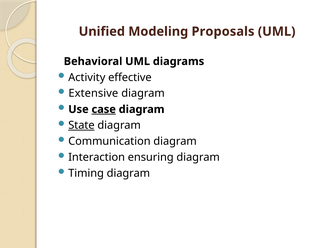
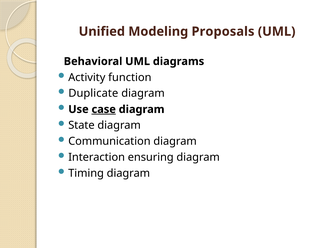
effective: effective -> function (130, 77)
Extensive: Extensive -> Duplicate (93, 93)
State underline: present -> none (81, 125)
